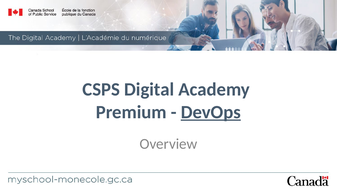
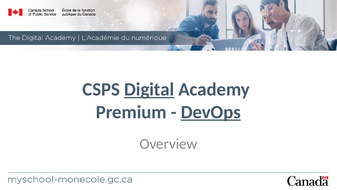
Digital underline: none -> present (149, 89)
